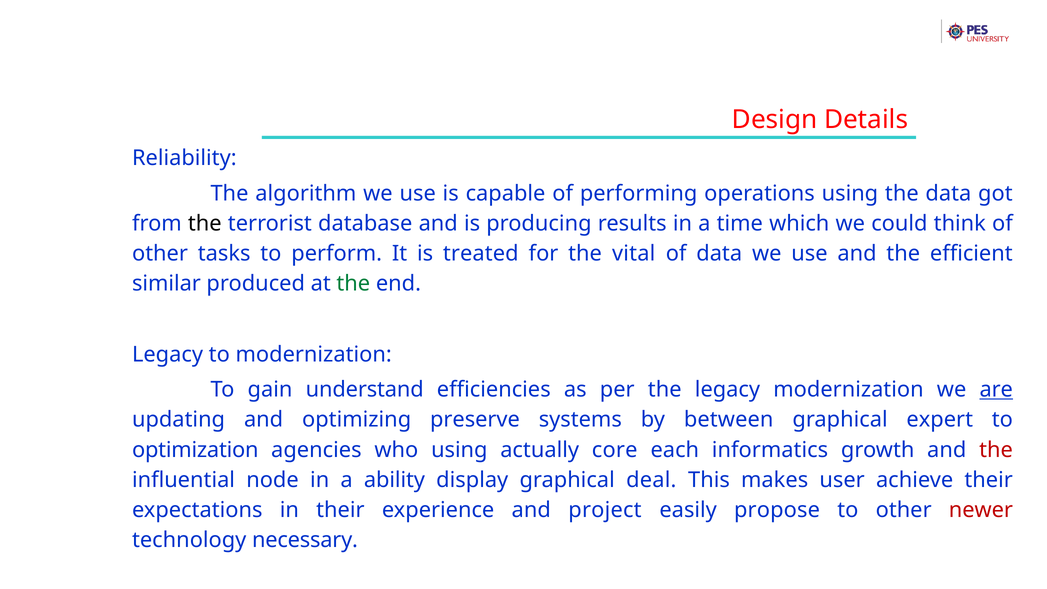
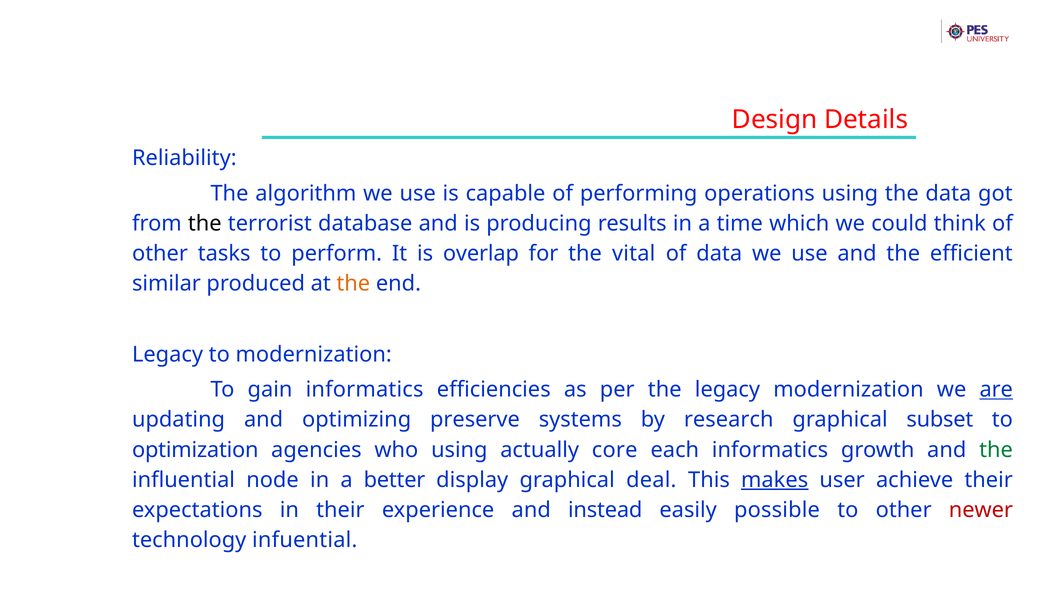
treated: treated -> overlap (481, 254)
the colour: green -> orange (353, 284)
gain understand: understand -> informatics (365, 390)
between: between -> research (729, 420)
expert: expert -> subset (940, 420)
the colour: red -> green (996, 450)
ability: ability -> better (395, 480)
makes underline: none -> present (775, 480)
project: project -> instead (605, 510)
propose: propose -> possible (777, 510)
necessary: necessary -> infuential (305, 540)
